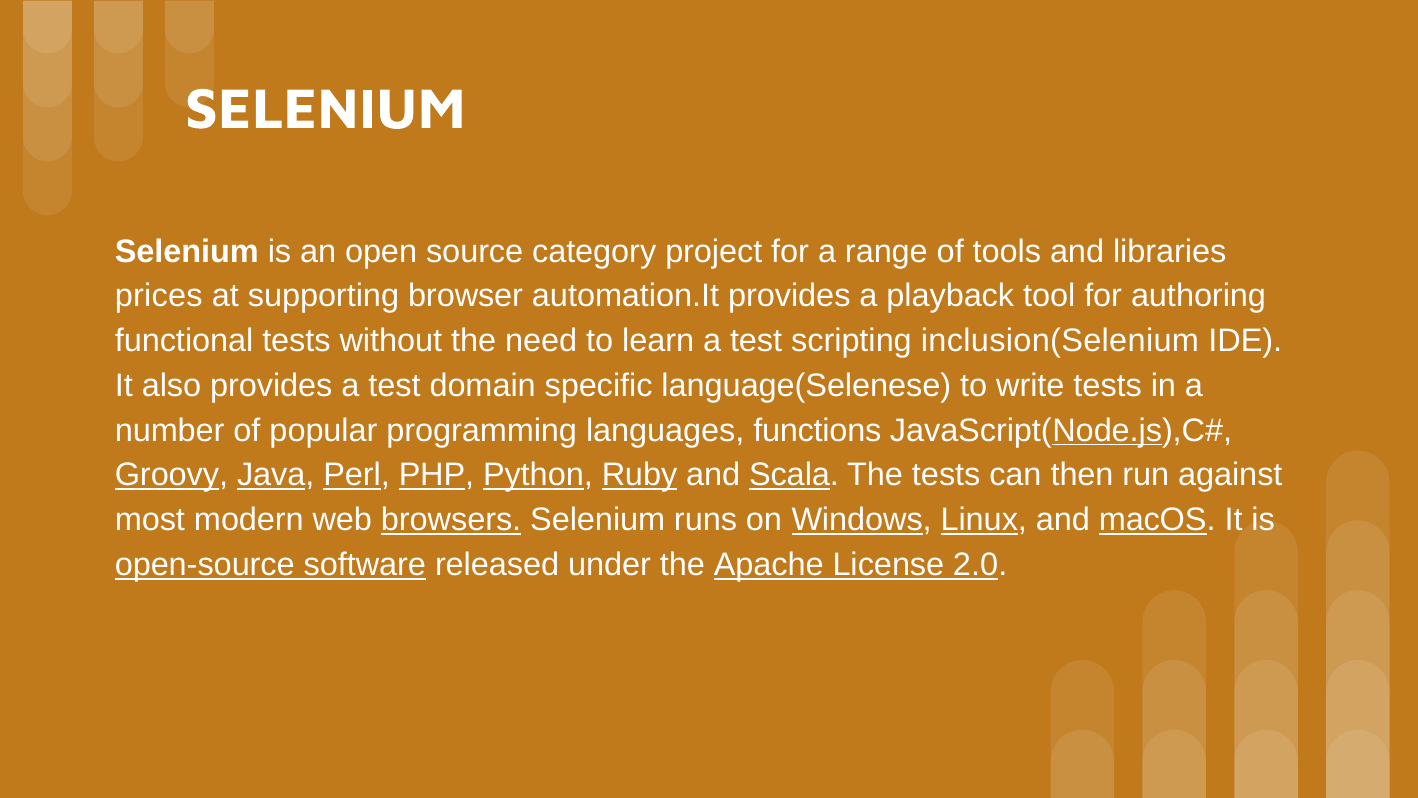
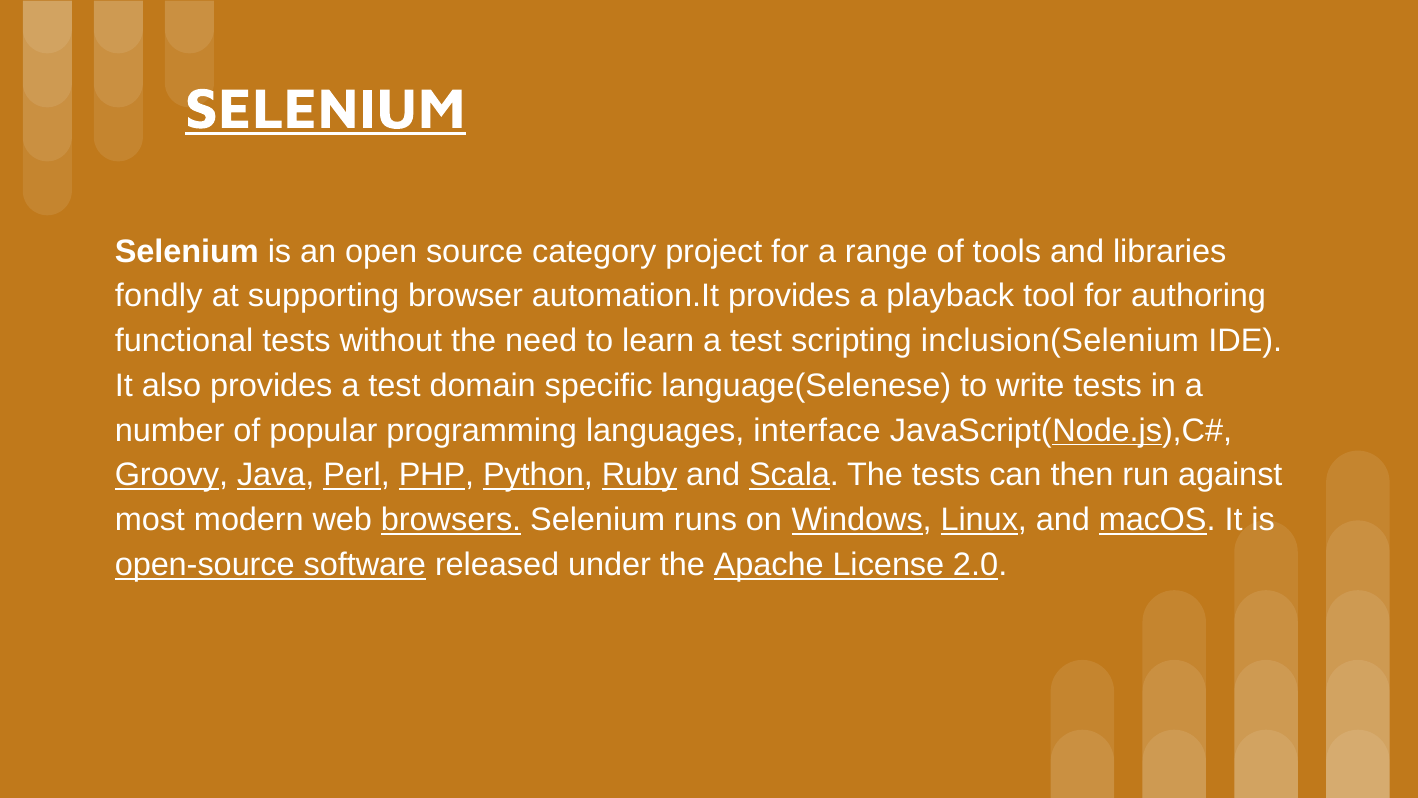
SELENIUM underline: none -> present (325, 109)
prices: prices -> fondly (159, 296)
functions: functions -> interface (817, 430)
